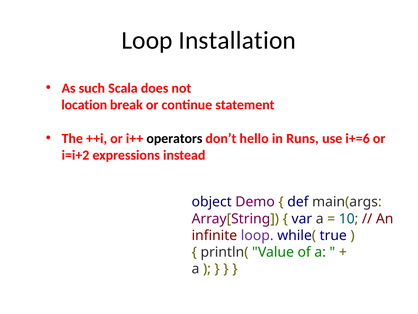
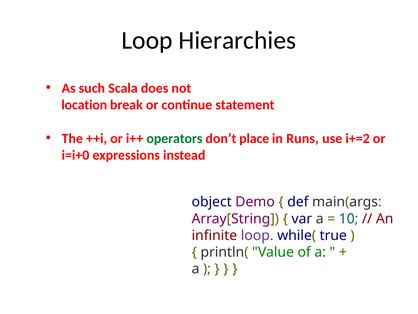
Installation: Installation -> Hierarchies (237, 40)
operators colour: black -> green (174, 138)
hello: hello -> place (254, 138)
i+=6: i+=6 -> i+=2 (358, 138)
i=i+2: i=i+2 -> i=i+0 (75, 155)
